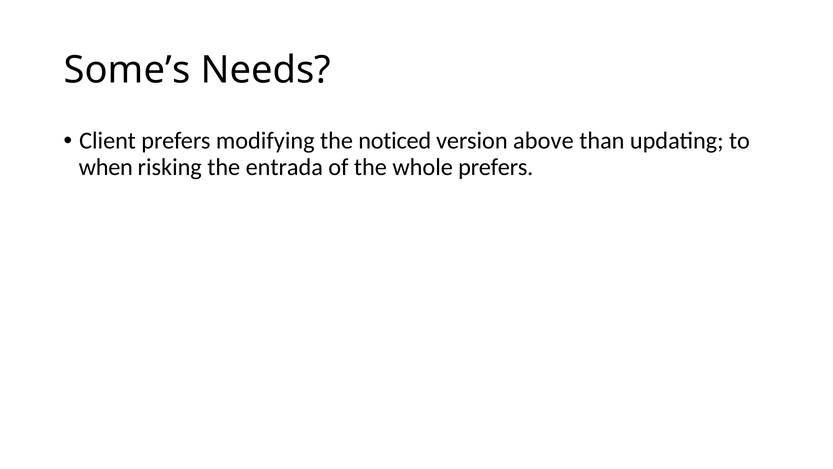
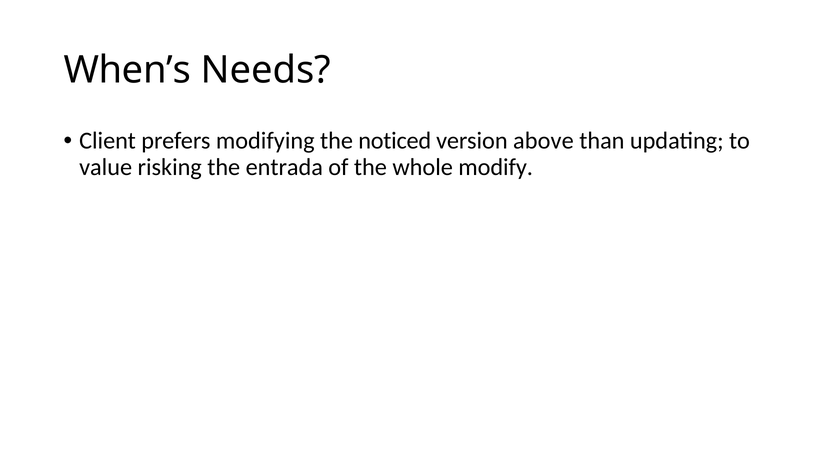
Some’s: Some’s -> When’s (127, 70)
when: when -> value (106, 167)
whole prefers: prefers -> modify (496, 167)
